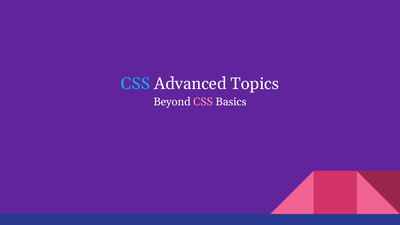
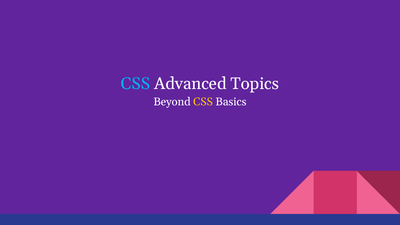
CSS colour: pink -> yellow (203, 102)
